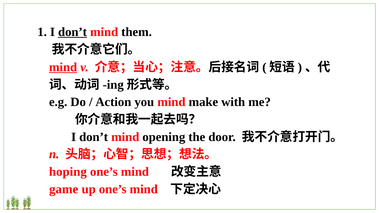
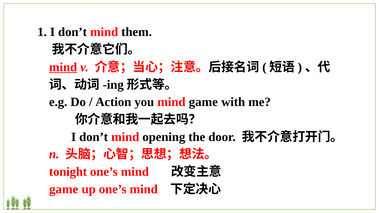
don’t underline: present -> none (72, 32)
mind make: make -> game (203, 102)
hoping: hoping -> tonight (68, 172)
